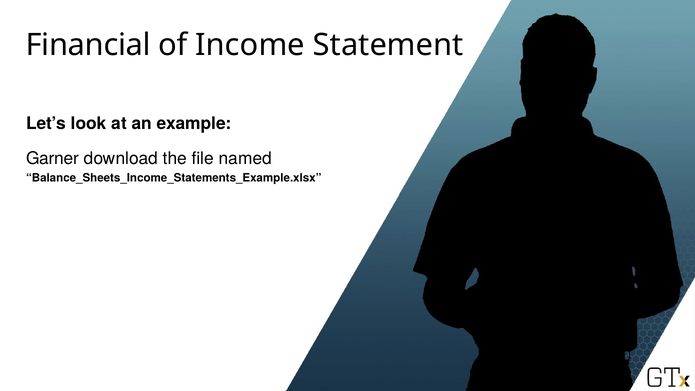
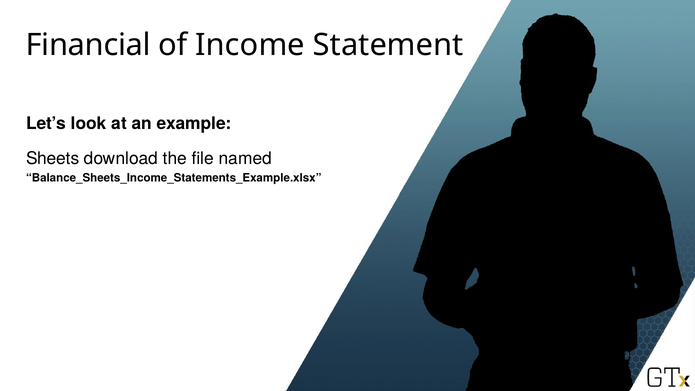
Garner: Garner -> Sheets (53, 159)
